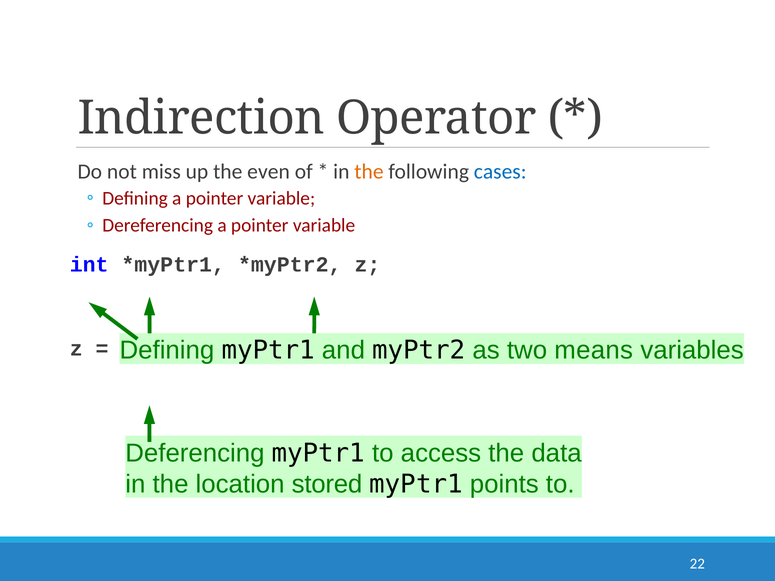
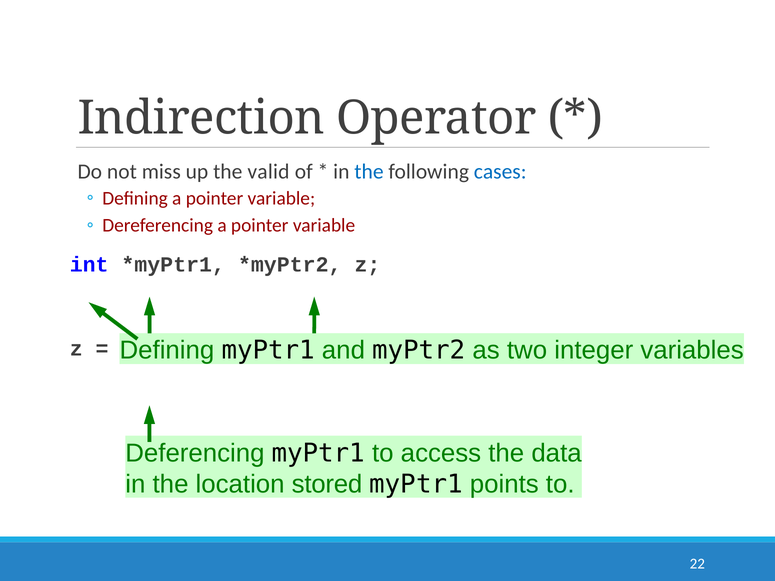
even: even -> valid (268, 172)
the colour: orange -> blue (369, 172)
means: means -> integer (594, 351)
